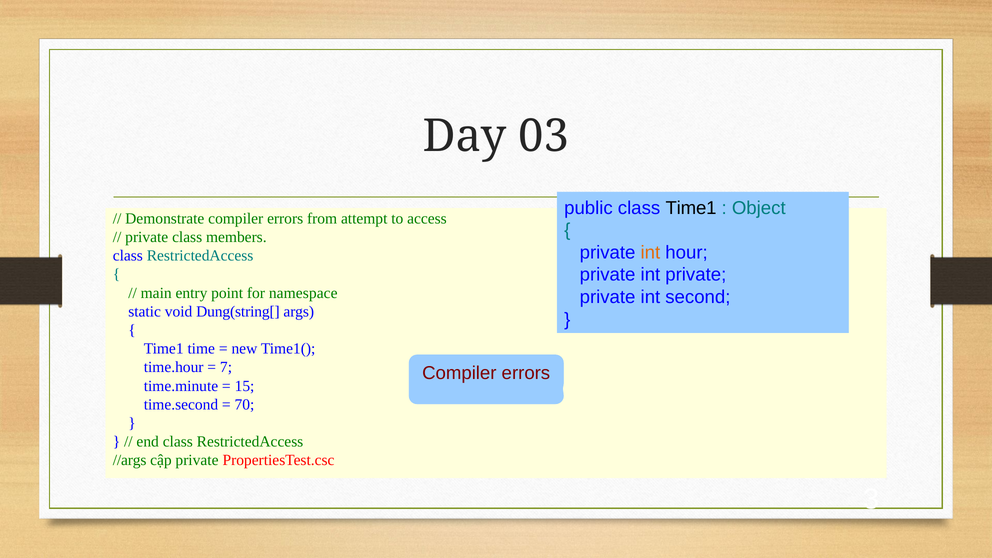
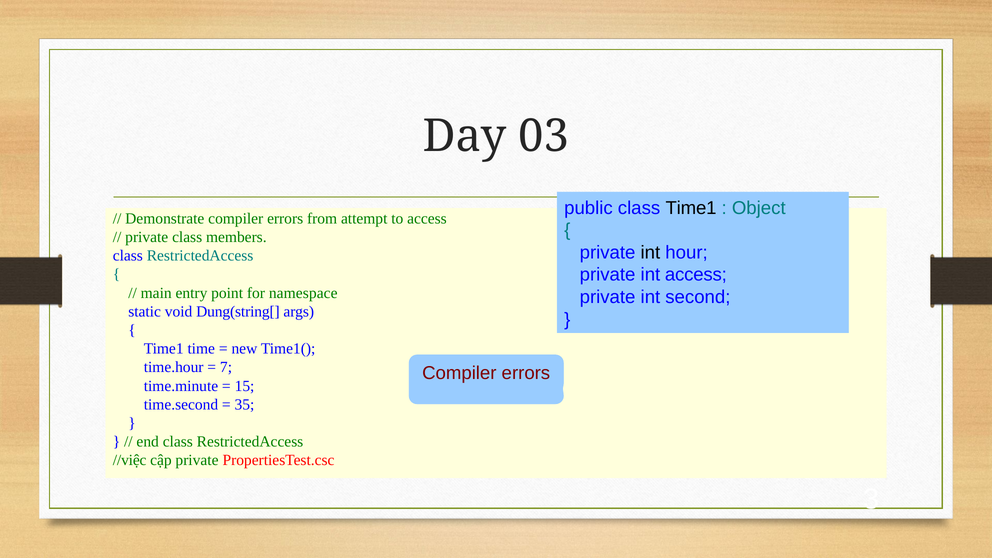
int colour: orange -> black (650, 253)
int private: private -> access (696, 275)
70: 70 -> 35 (245, 405)
//args: //args -> //việc (130, 460)
